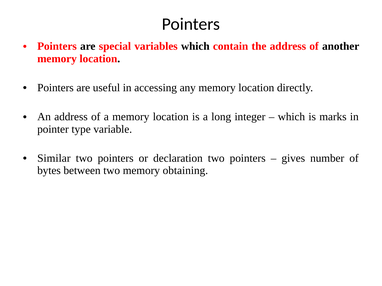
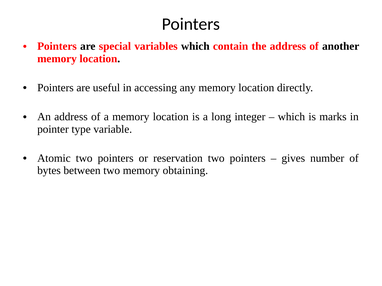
Similar: Similar -> Atomic (54, 158)
declaration: declaration -> reservation (178, 158)
